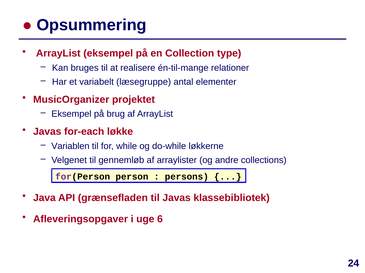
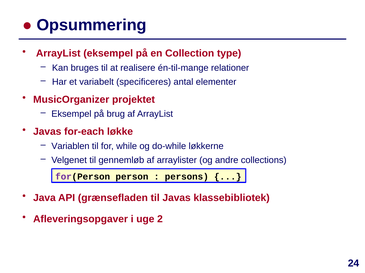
læsegruppe: læsegruppe -> specificeres (144, 82)
6: 6 -> 2 (160, 220)
